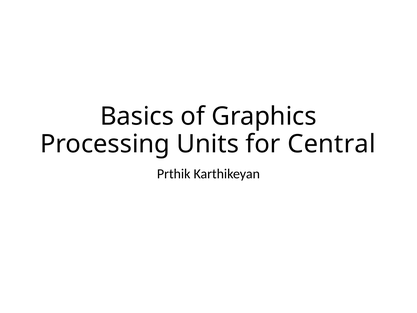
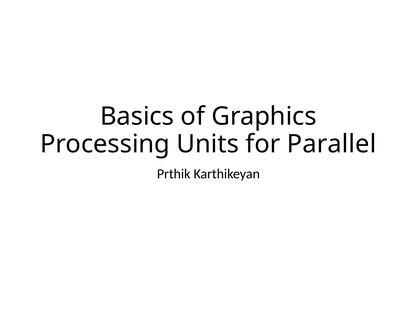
Central: Central -> Parallel (332, 144)
